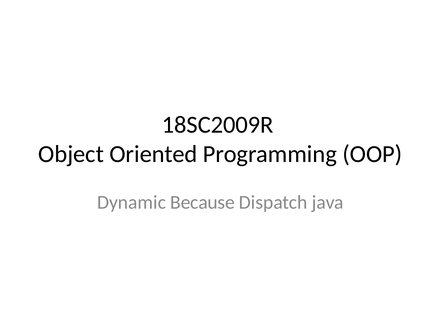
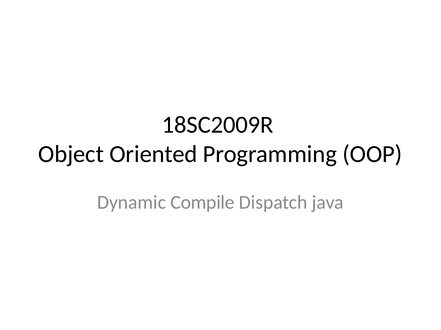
Because: Because -> Compile (203, 203)
